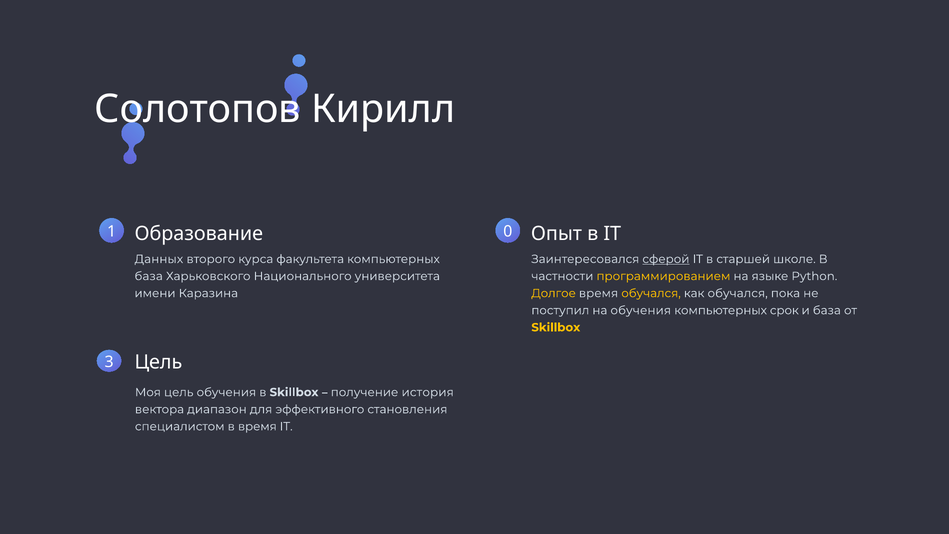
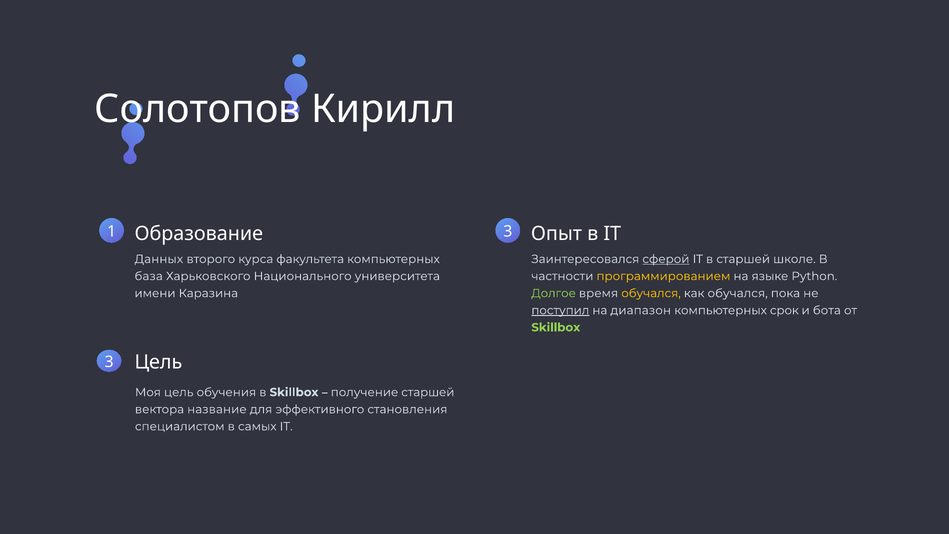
1 0: 0 -> 3 (508, 231)
Долгое colour: yellow -> light green (554, 293)
поступил underline: none -> present (560, 310)
на обучения: обучения -> диапазон (641, 310)
и база: база -> бота (827, 310)
Skillbox colour: yellow -> light green (556, 327)
получение история: история -> старшей (428, 392)
диапазон: диапазон -> название (217, 409)
в время: время -> самых (257, 426)
